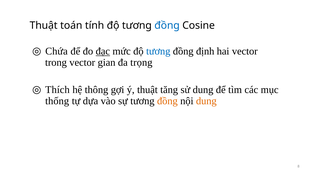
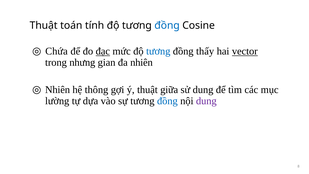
định: định -> thấy (205, 51)
vector underline: none -> present (245, 51)
trong vector: vector -> nhưng (82, 62)
đa trọng: trọng -> nhiên (141, 62)
Thích: Thích -> Nhiên (58, 90)
tăng: tăng -> giữa (169, 90)
thống: thống -> lường (57, 101)
đồng colour: orange -> blue (167, 101)
dung colour: orange -> purple (206, 101)
